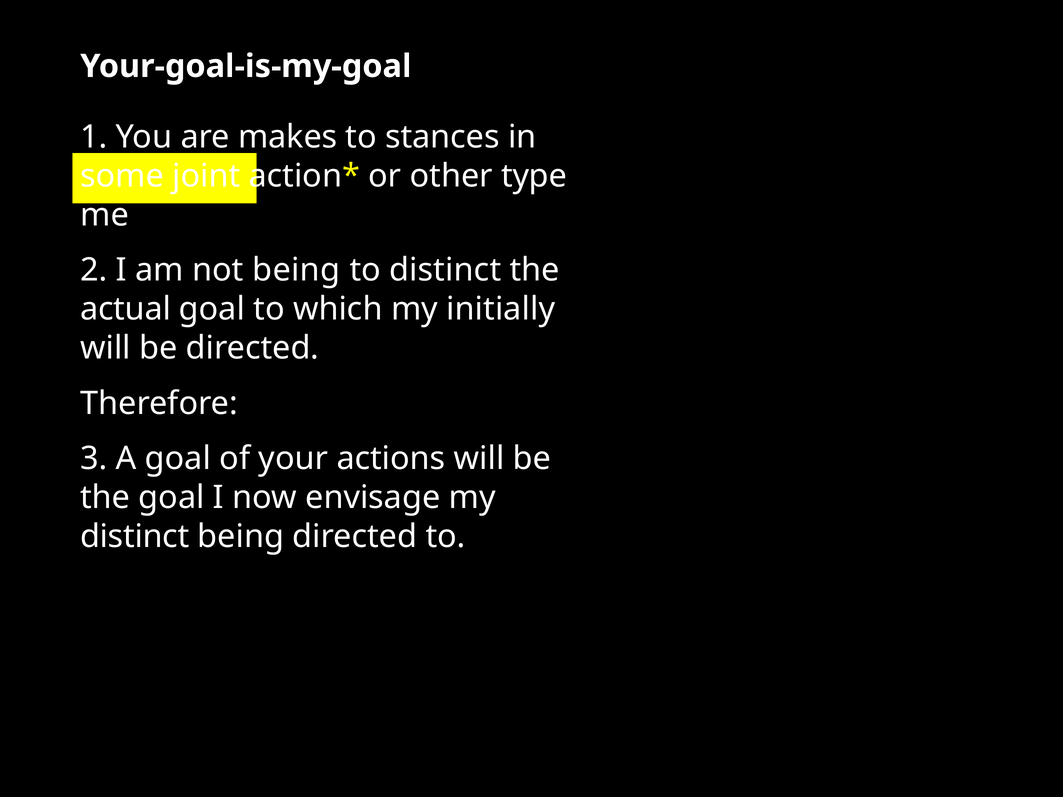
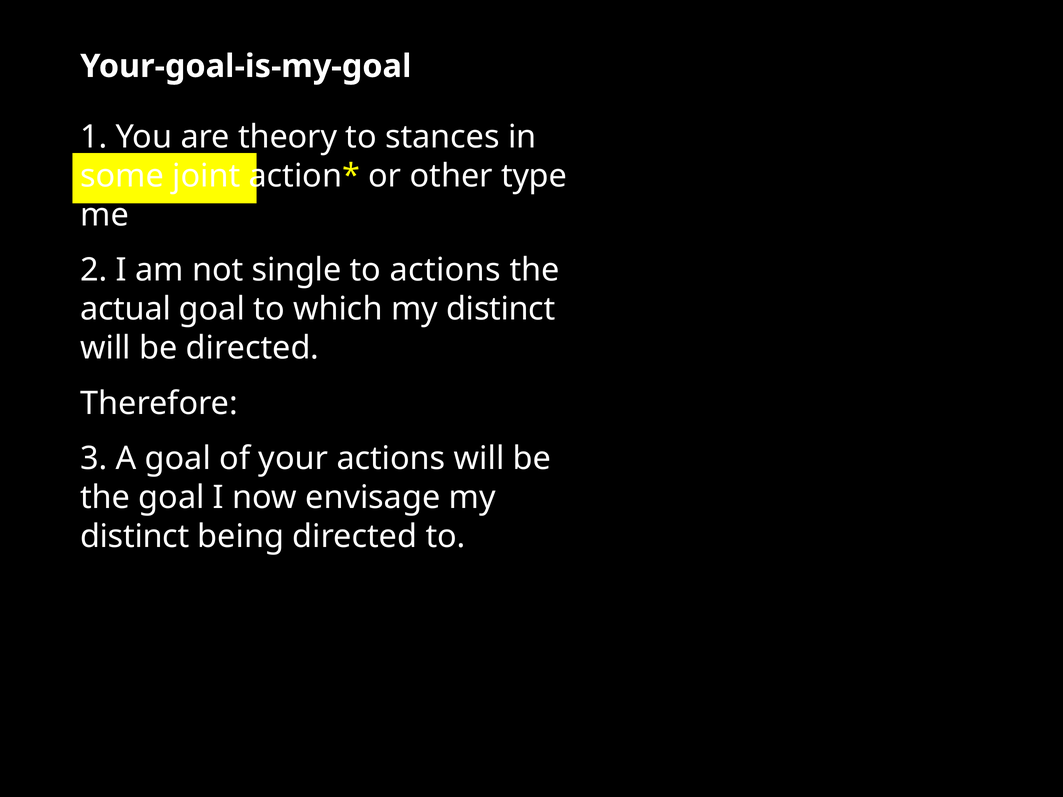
makes: makes -> theory (288, 137)
not being: being -> single (297, 270)
to distinct: distinct -> actions (445, 270)
which my initially: initially -> distinct (501, 309)
